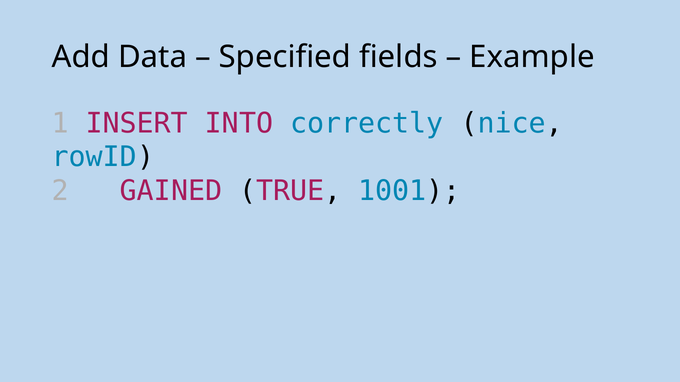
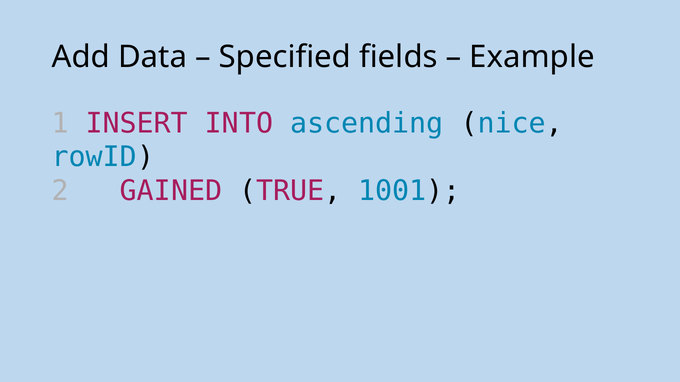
correctly: correctly -> ascending (367, 123)
